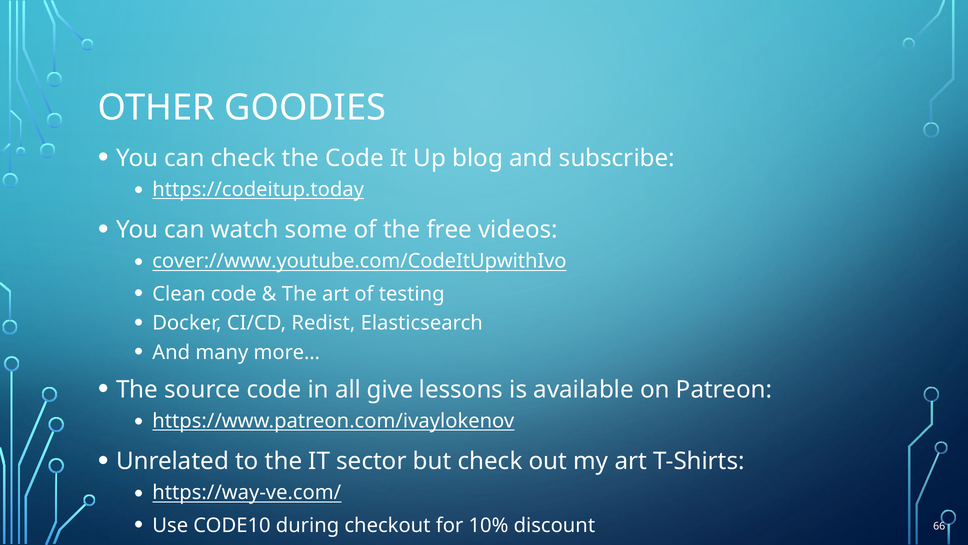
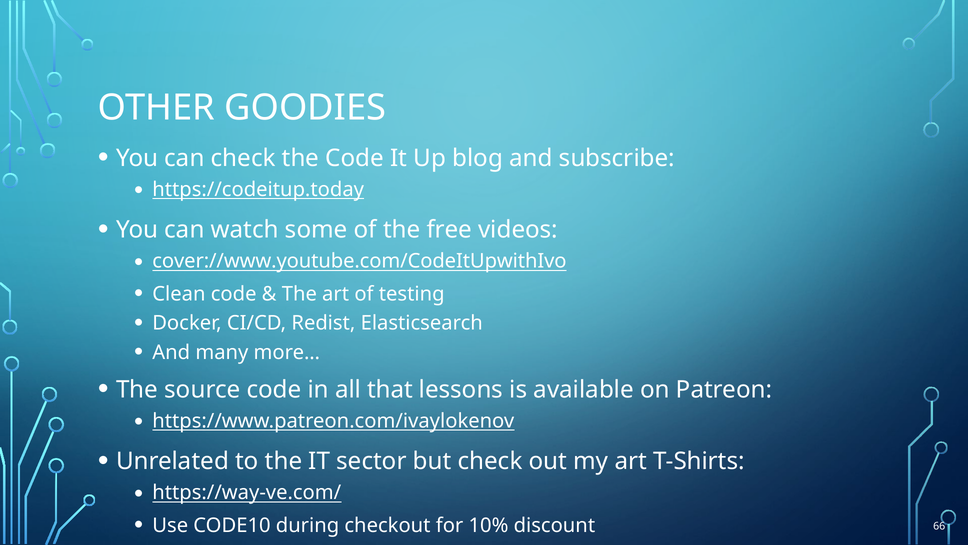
give: give -> that (390, 389)
